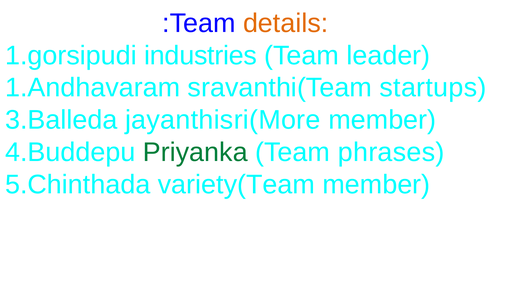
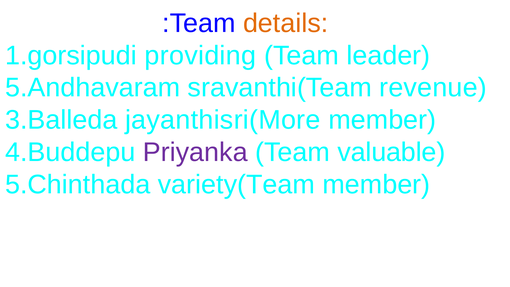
industries: industries -> providing (200, 55)
1.Andhavaram: 1.Andhavaram -> 5.Andhavaram (93, 88)
startups: startups -> revenue (433, 88)
Priyanka colour: green -> purple (195, 152)
phrases: phrases -> valuable (391, 152)
